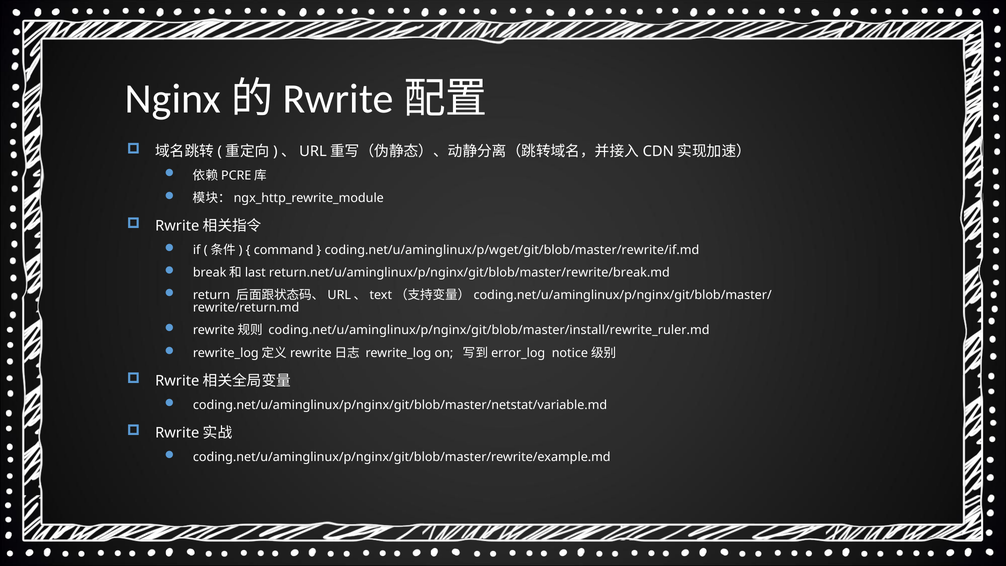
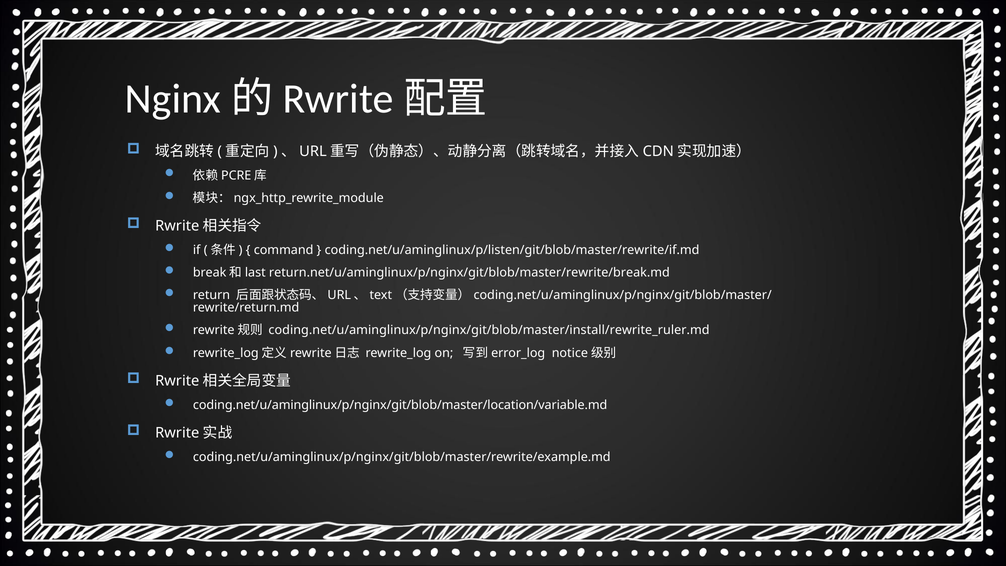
coding.net/u/aminglinux/p/wget/git/blob/master/rewrite/if.md: coding.net/u/aminglinux/p/wget/git/blob/master/rewrite/if.md -> coding.net/u/aminglinux/p/listen/git/blob/master/rewrite/if.md (512, 250)
coding.net/u/aminglinux/p/nginx/git/blob/master/netstat/variable.md: coding.net/u/aminglinux/p/nginx/git/blob/master/netstat/variable.md -> coding.net/u/aminglinux/p/nginx/git/blob/master/location/variable.md (400, 405)
